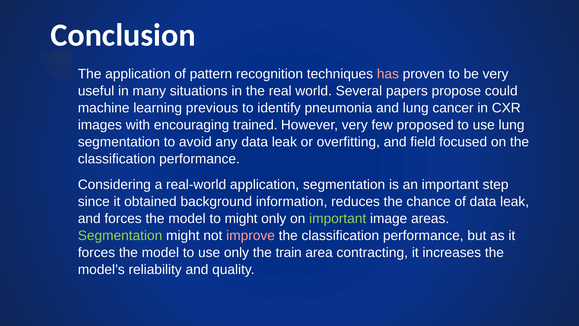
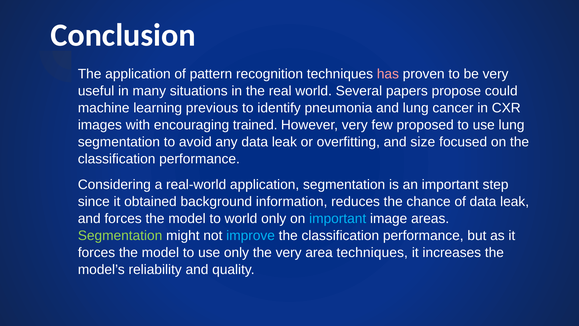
field: field -> size (423, 142)
to might: might -> world (241, 219)
important colour: light green -> light blue (338, 219)
improve colour: pink -> light blue (251, 235)
the train: train -> very (289, 252)
area contracting: contracting -> techniques (372, 252)
